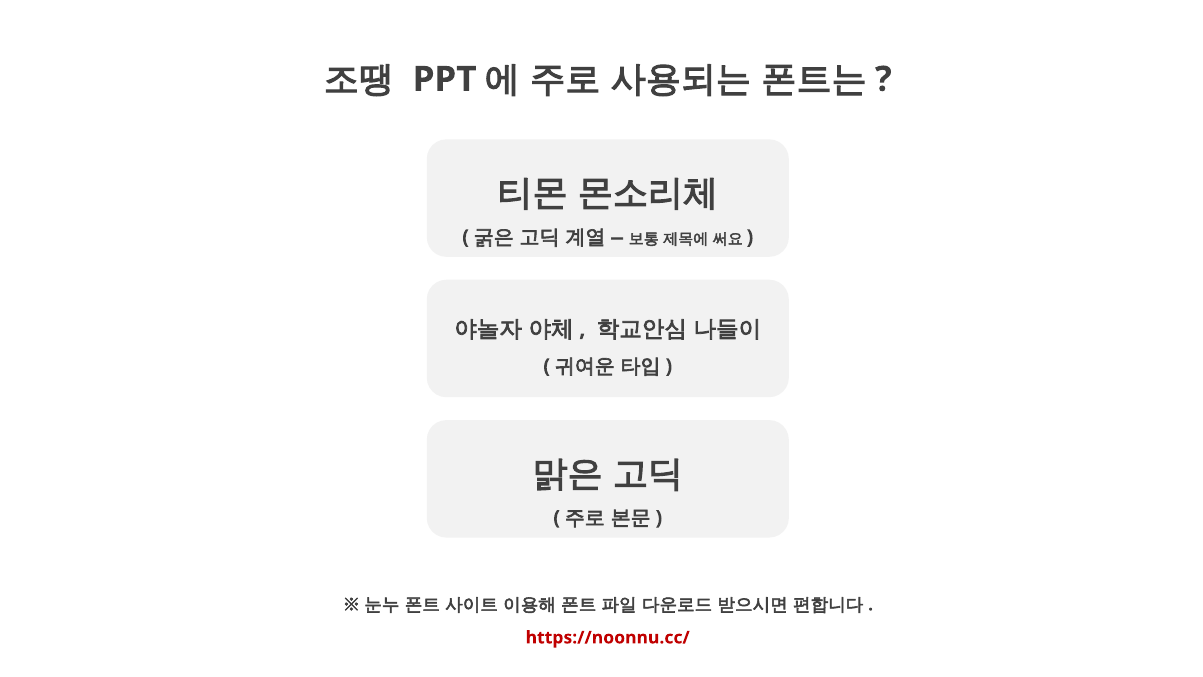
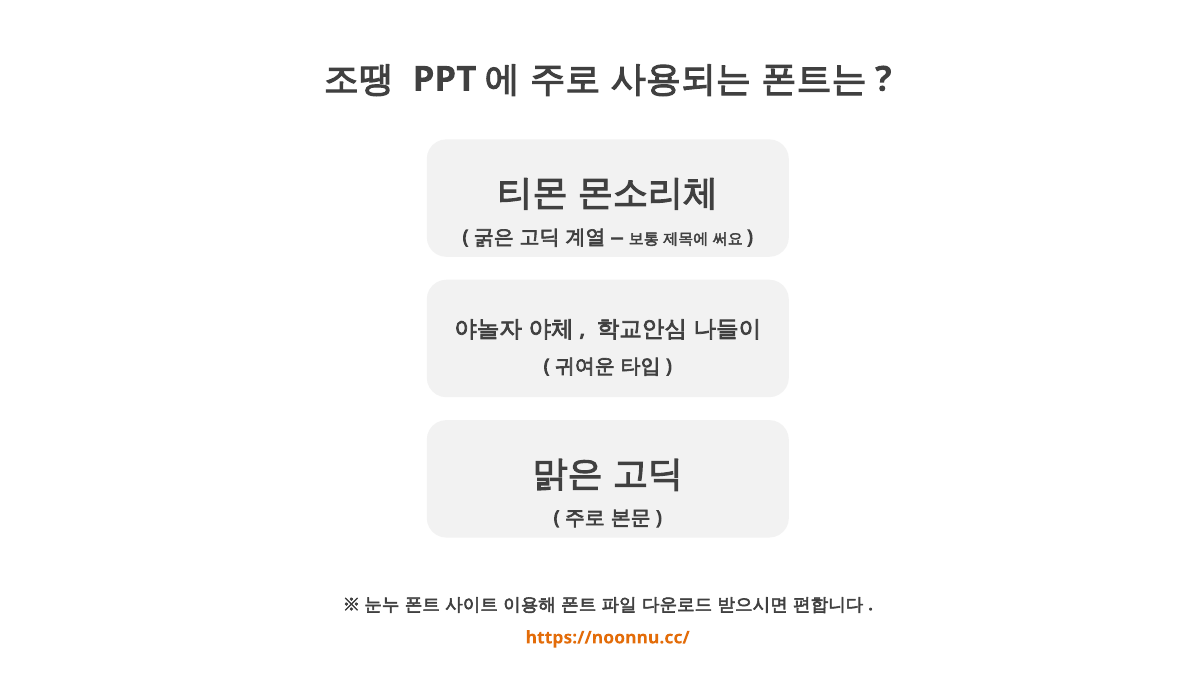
https://noonnu.cc/ colour: red -> orange (608, 637)
